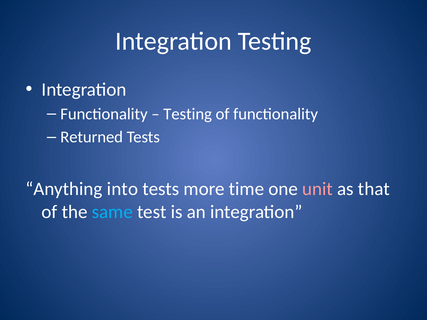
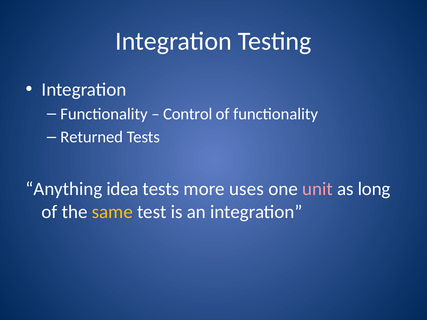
Testing: Testing -> Control (188, 114)
into: into -> idea (123, 189)
time: time -> uses (246, 189)
that: that -> long (374, 189)
same colour: light blue -> yellow (112, 212)
